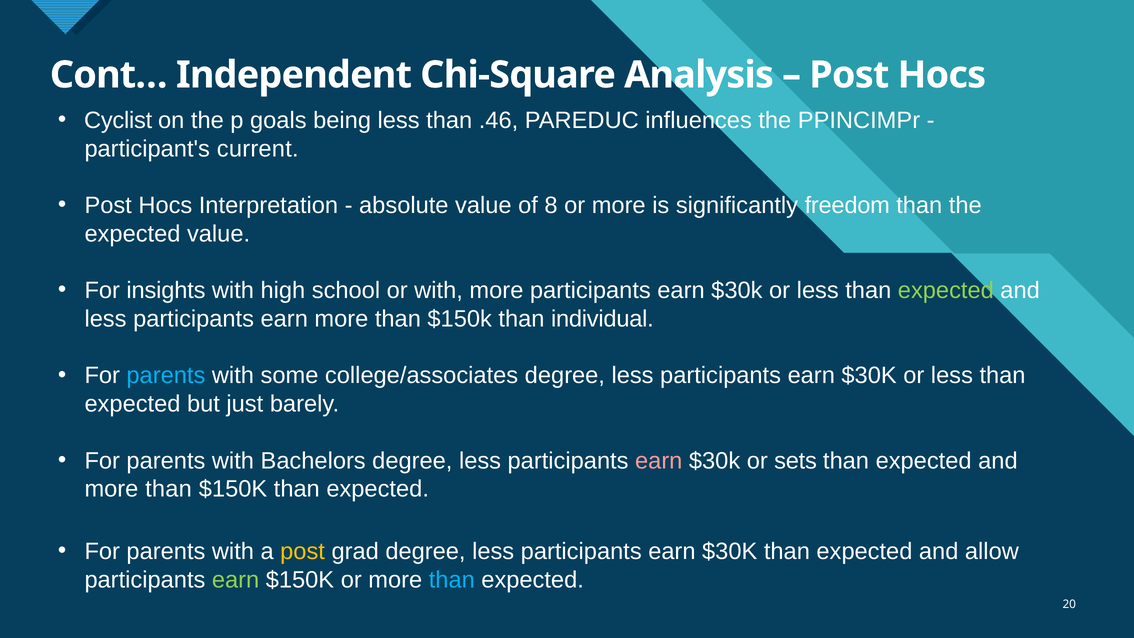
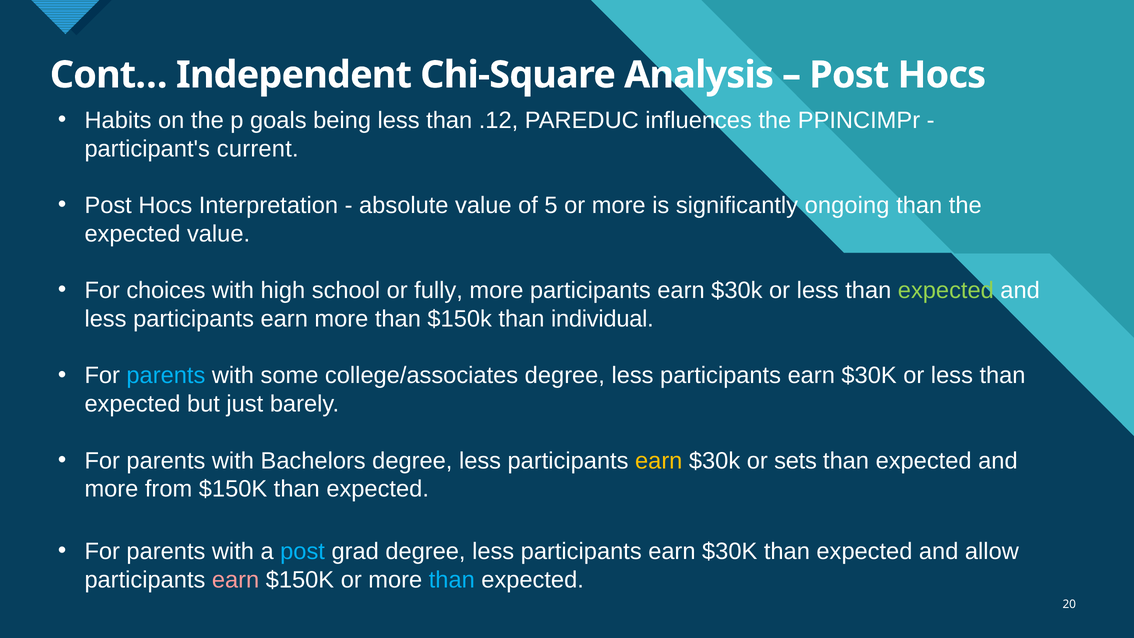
Cyclist: Cyclist -> Habits (118, 120)
.46: .46 -> .12 (499, 120)
8: 8 -> 5 (551, 205)
freedom: freedom -> ongoing (847, 205)
insights: insights -> choices (166, 290)
or with: with -> fully (439, 290)
earn colour: pink -> yellow (659, 461)
than: than -> from (169, 489)
post colour: yellow -> light blue (303, 551)
earn colour: light green -> pink (236, 580)
